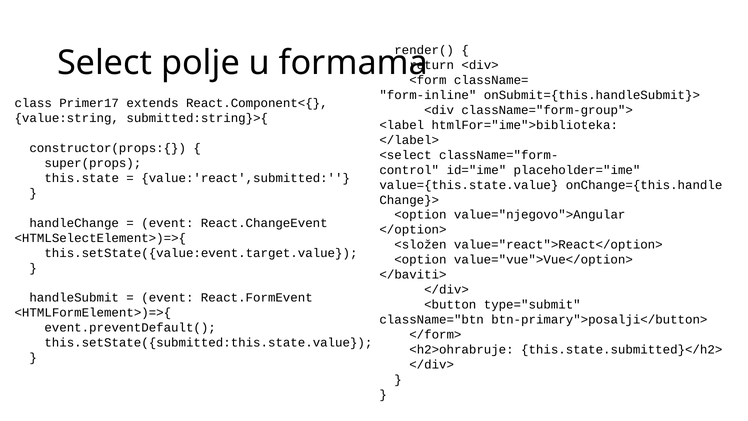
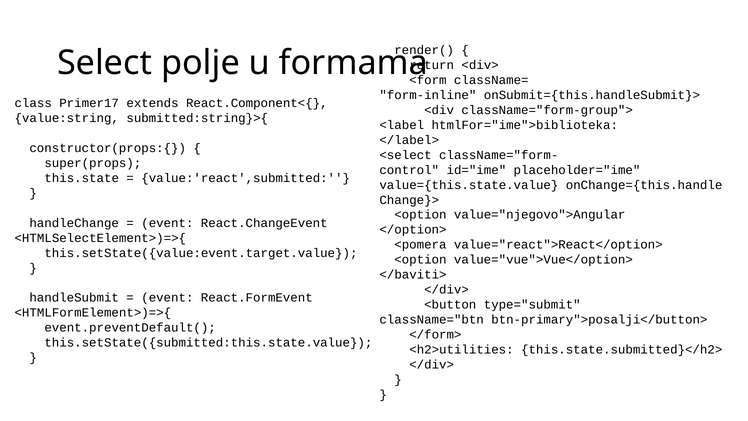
<složen: <složen -> <pomera (420, 245)
<h2>ohrabruje: <h2>ohrabruje -> <h2>utilities (461, 349)
